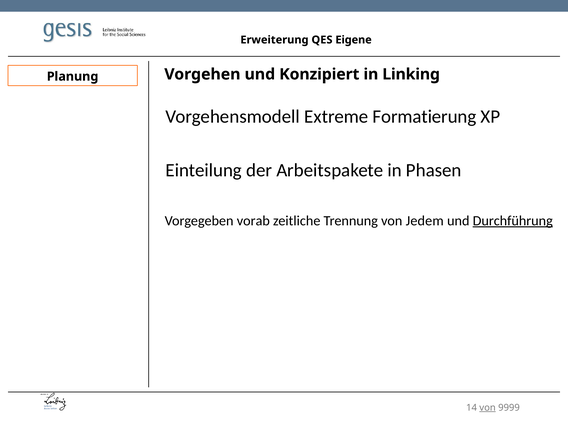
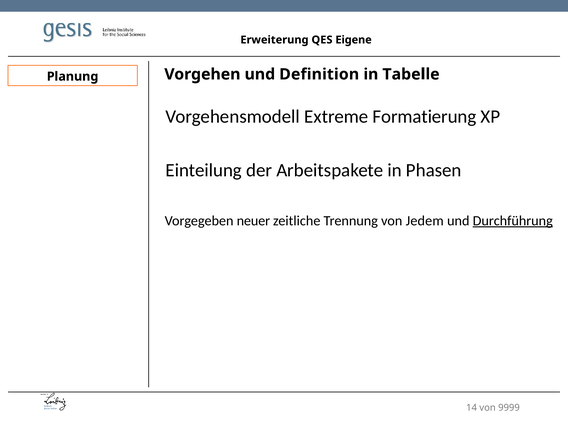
Konzipiert: Konzipiert -> Definition (319, 74)
Linking: Linking -> Tabelle (411, 74)
vorab: vorab -> neuer (253, 221)
von underline: present -> none (488, 408)
